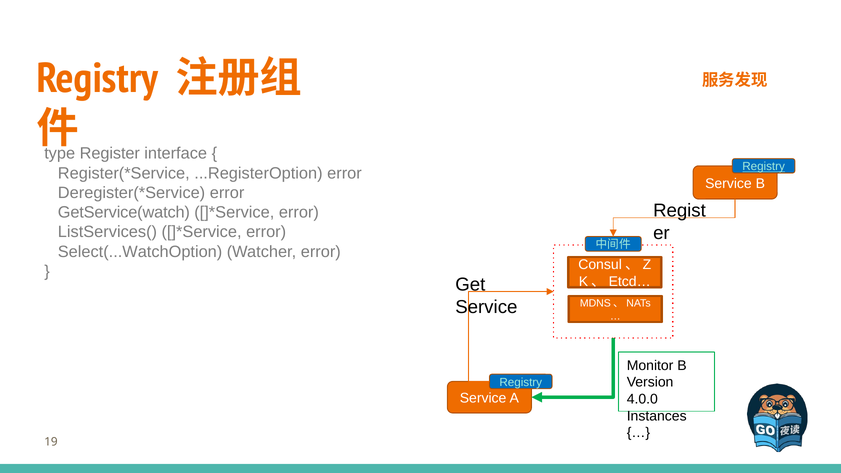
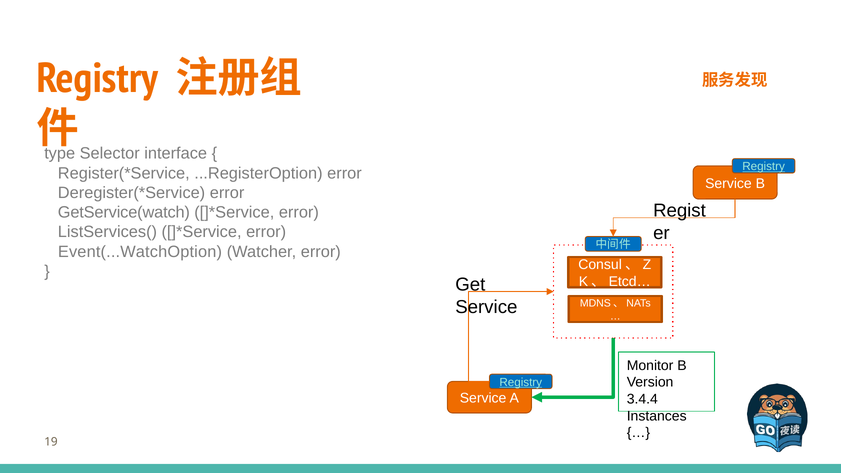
Register: Register -> Selector (110, 154)
Select(...WatchOption: Select(...WatchOption -> Event(...WatchOption (140, 252)
Registry underline: none -> present (521, 382)
4.0.0: 4.0.0 -> 3.4.4 (642, 399)
